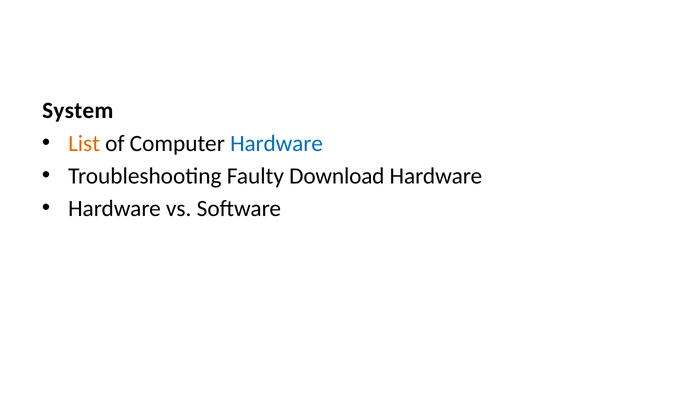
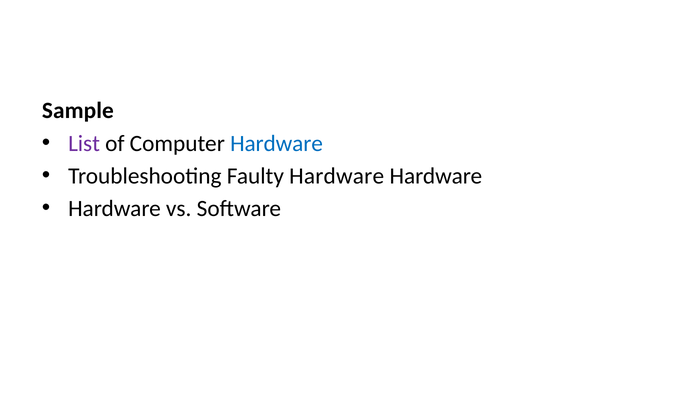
System: System -> Sample (78, 111)
List colour: orange -> purple (84, 143)
Faulty Download: Download -> Hardware (337, 176)
